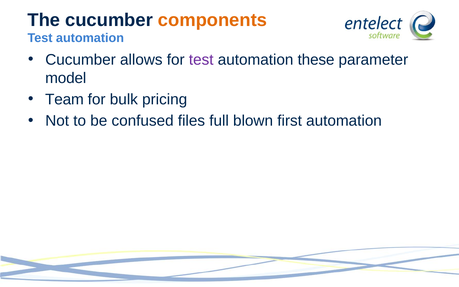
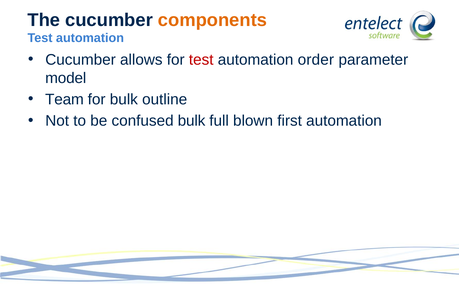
test colour: purple -> red (201, 60)
these: these -> order (316, 60)
pricing: pricing -> outline (165, 99)
confused files: files -> bulk (192, 121)
